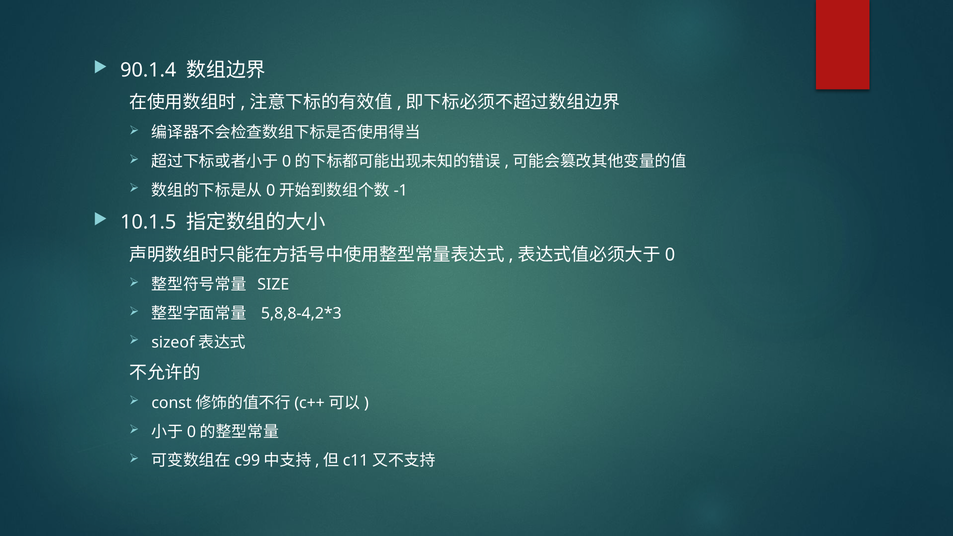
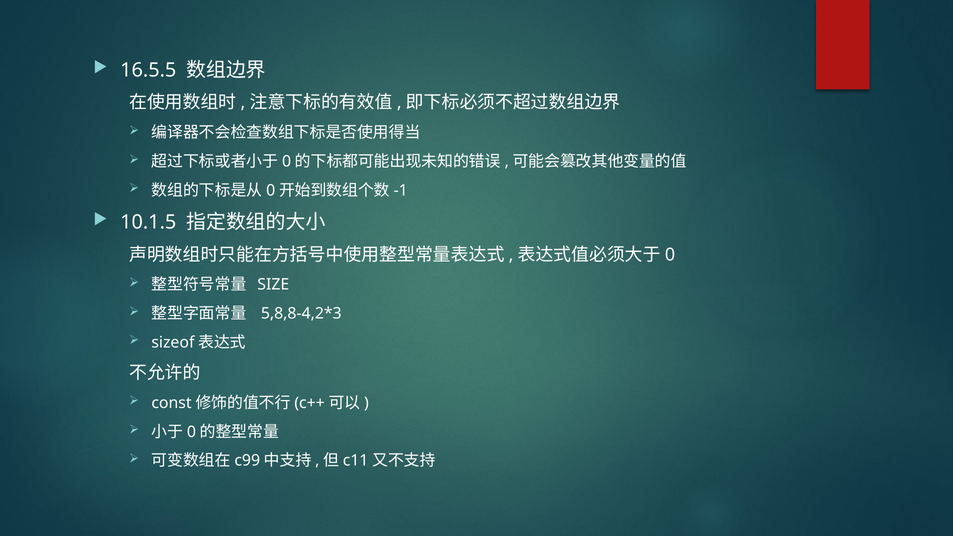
90.1.4: 90.1.4 -> 16.5.5 (148, 70)
